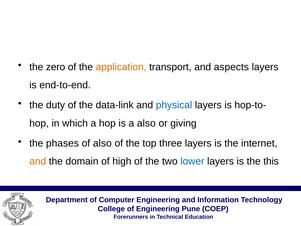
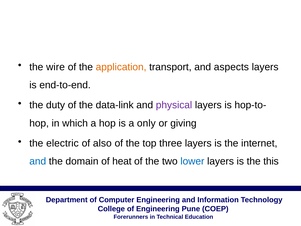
zero: zero -> wire (55, 67)
physical colour: blue -> purple (174, 105)
a also: also -> only (146, 123)
phases: phases -> electric (62, 143)
and colour: orange -> blue (38, 161)
high: high -> heat (122, 161)
